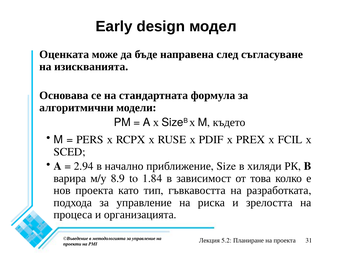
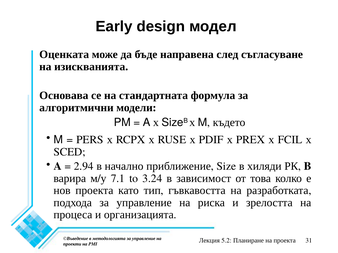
8.9: 8.9 -> 7.1 (118, 179)
1.84: 1.84 -> 3.24 (152, 179)
